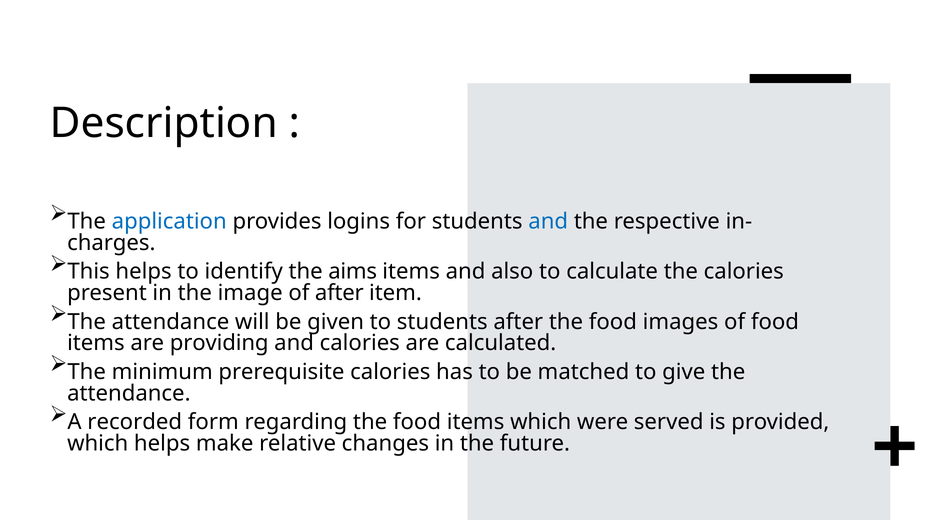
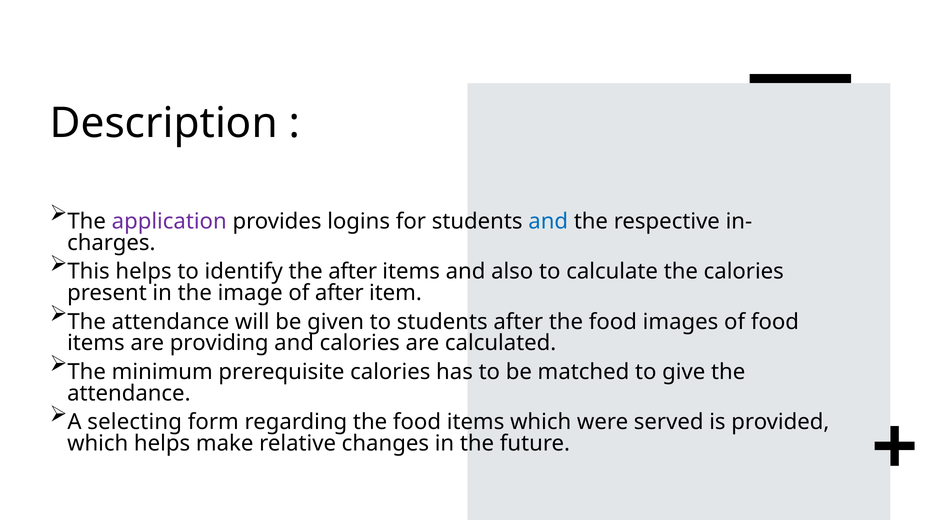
application colour: blue -> purple (169, 222)
the aims: aims -> after (353, 272)
recorded: recorded -> selecting (135, 422)
